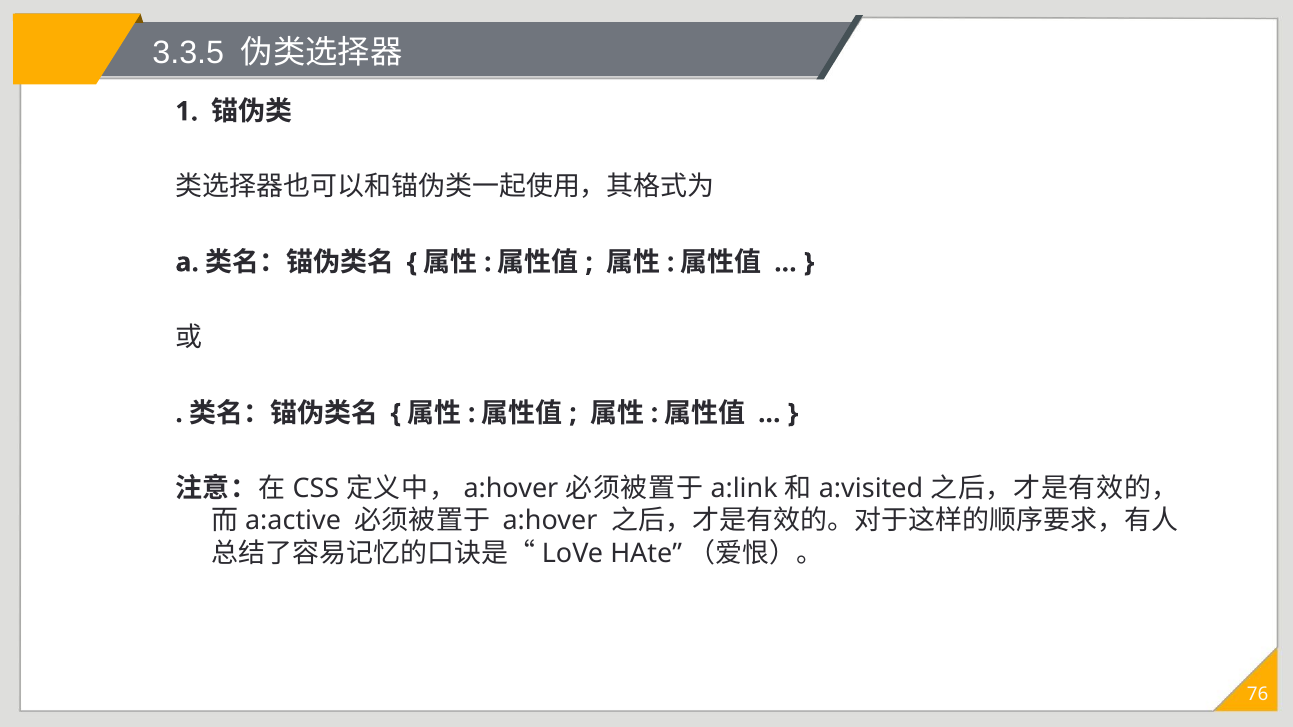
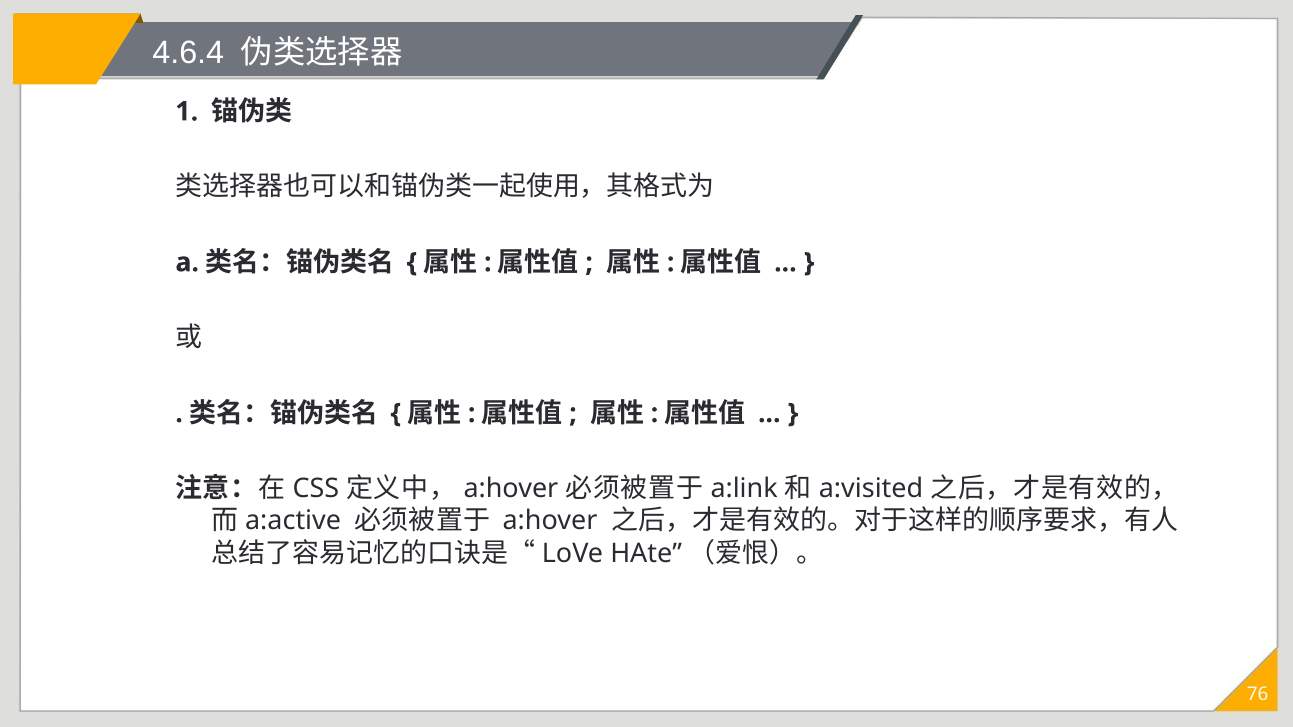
3.3.5: 3.3.5 -> 4.6.4 (188, 53)
